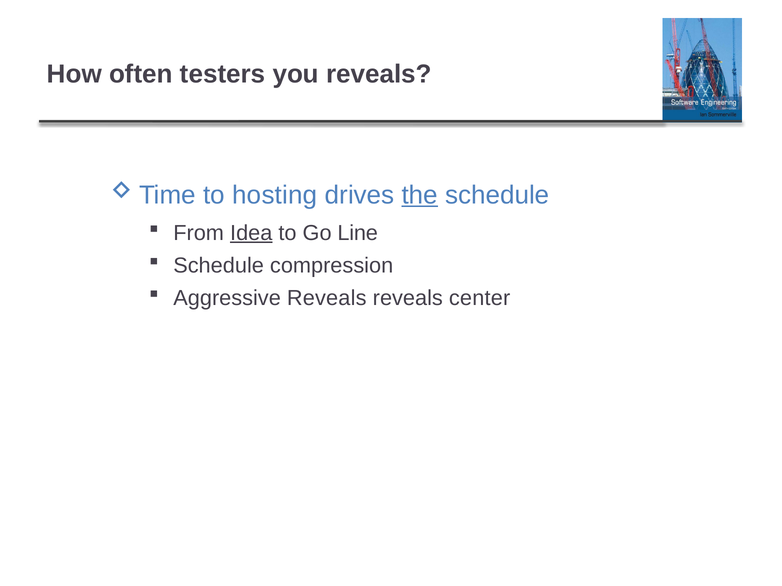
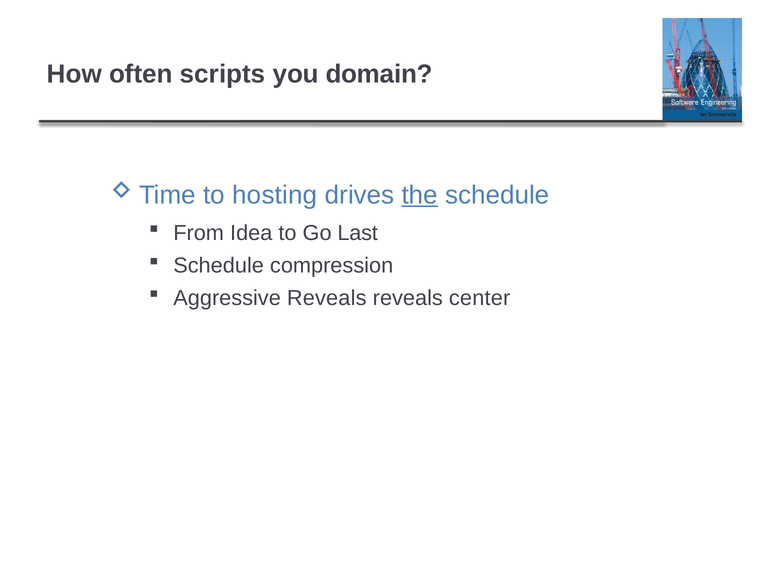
testers: testers -> scripts (223, 74)
you reveals: reveals -> domain (379, 74)
Idea underline: present -> none (251, 233)
Line: Line -> Last (358, 233)
